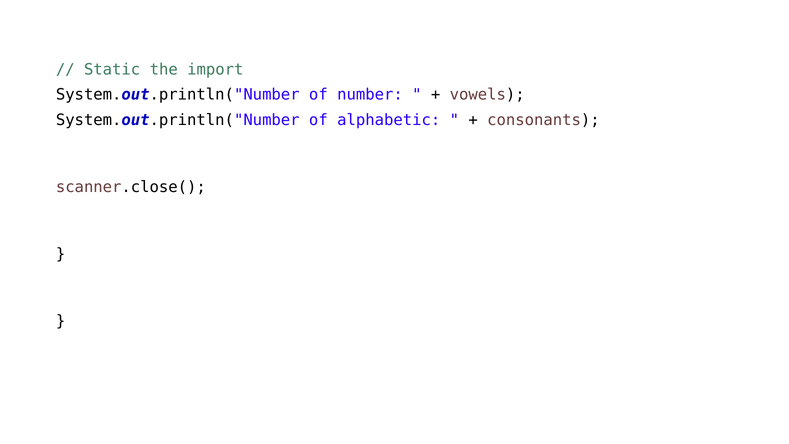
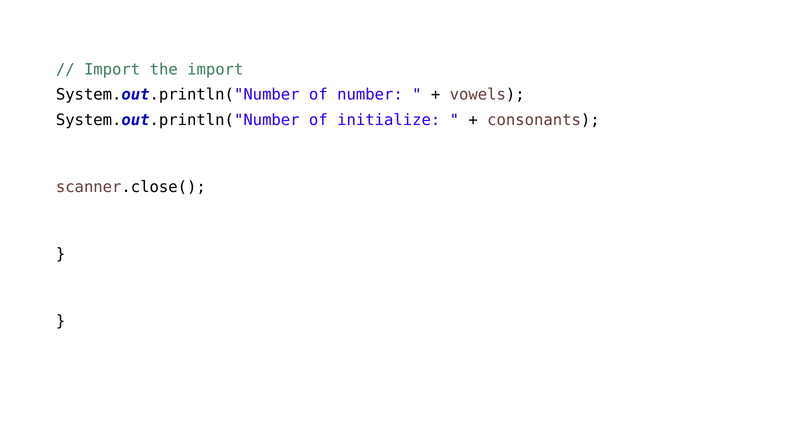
Static: Static -> Import (112, 70)
alphabetic: alphabetic -> initialize (389, 120)
